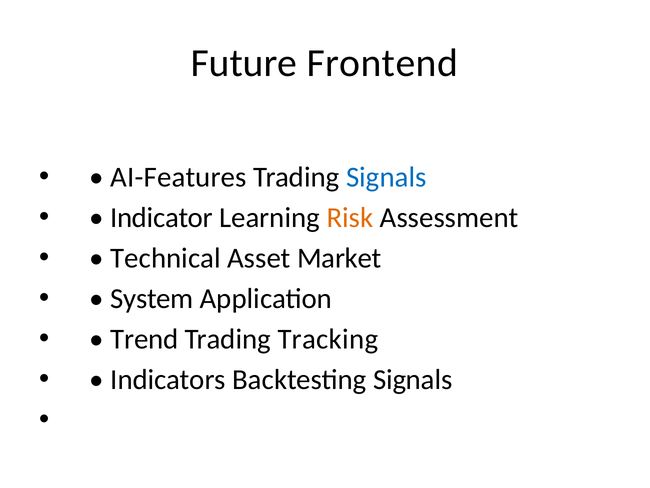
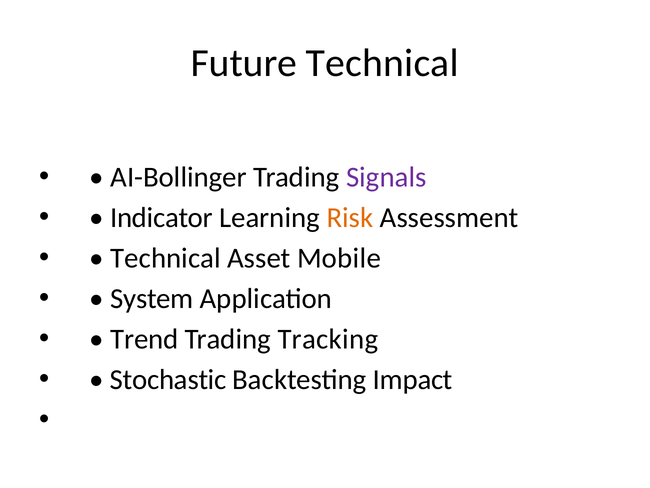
Future Frontend: Frontend -> Technical (382, 63)
AI-Features: AI-Features -> AI-Bollinger (179, 177)
Signals colour: blue -> purple (386, 177)
Market: Market -> Mobile (339, 258)
Indicators: Indicators -> Stochastic (168, 379)
Backtesting Signals: Signals -> Impact (413, 379)
